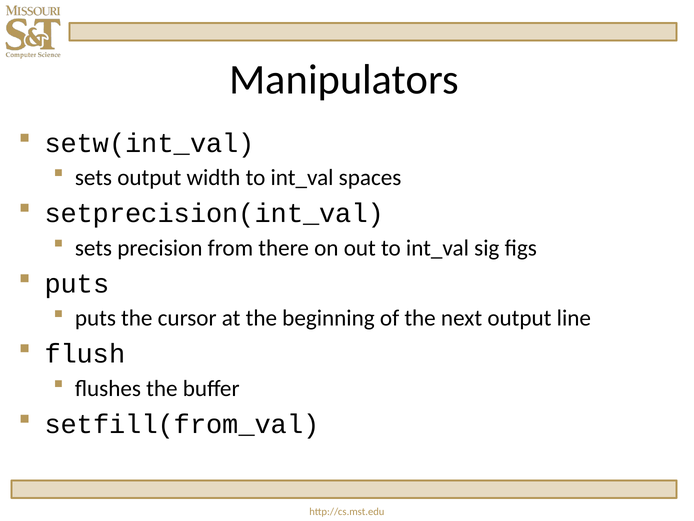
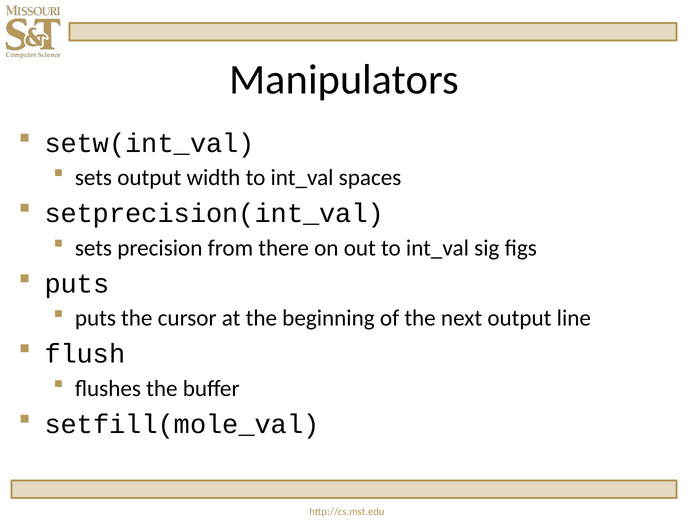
setfill(from_val: setfill(from_val -> setfill(mole_val (182, 424)
